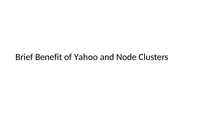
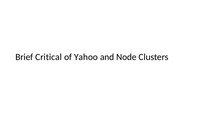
Benefit: Benefit -> Critical (49, 57)
